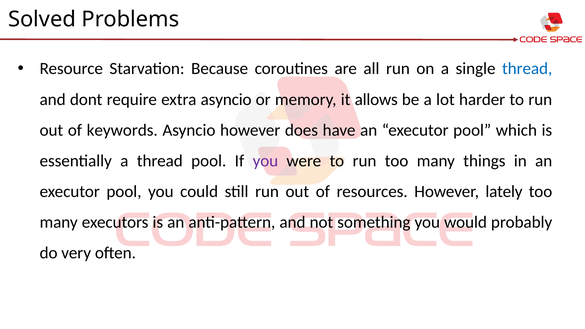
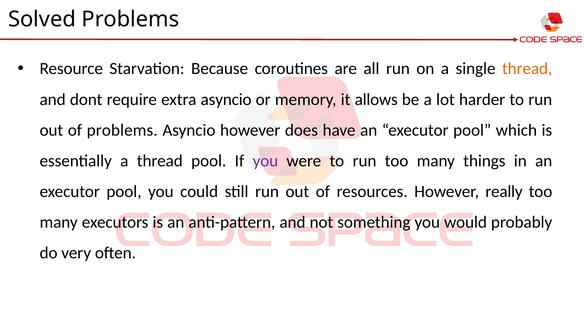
thread colour: blue -> orange (527, 69)
of keywords: keywords -> problems (122, 130)
lately: lately -> really (504, 192)
